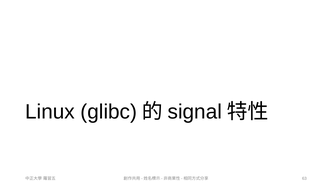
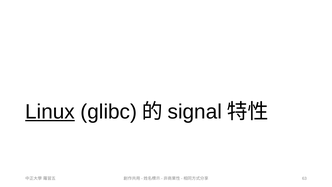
Linux underline: none -> present (50, 112)
